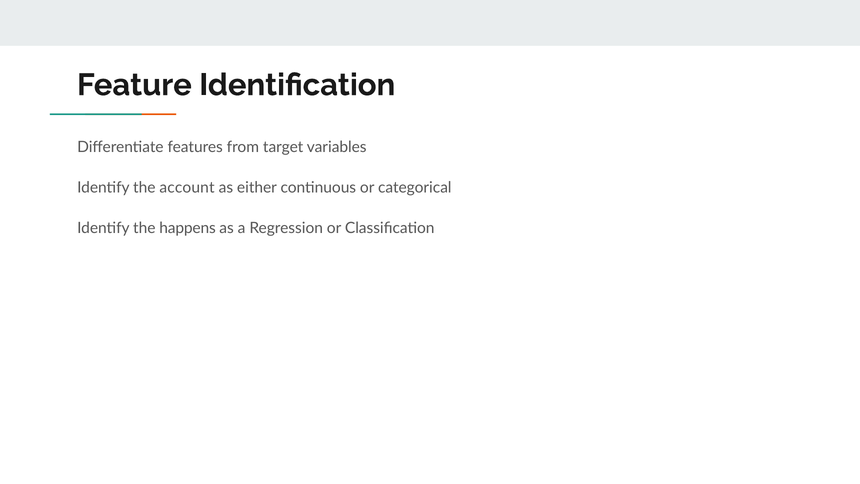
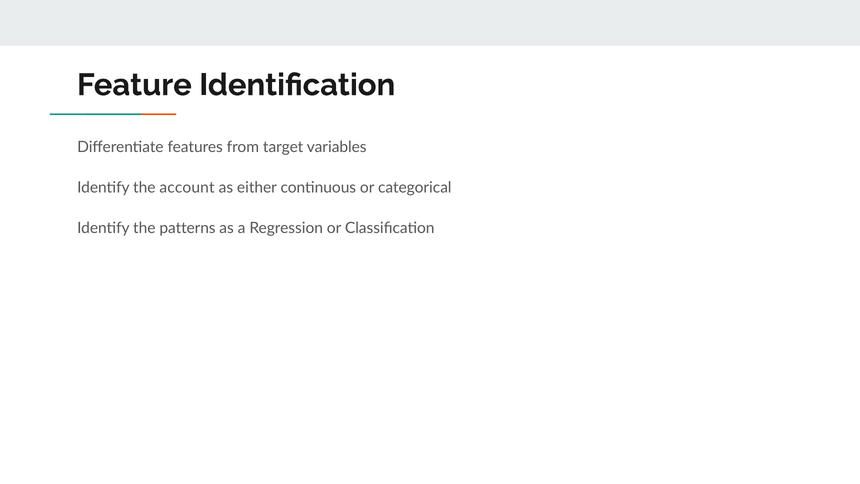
happens: happens -> patterns (188, 228)
